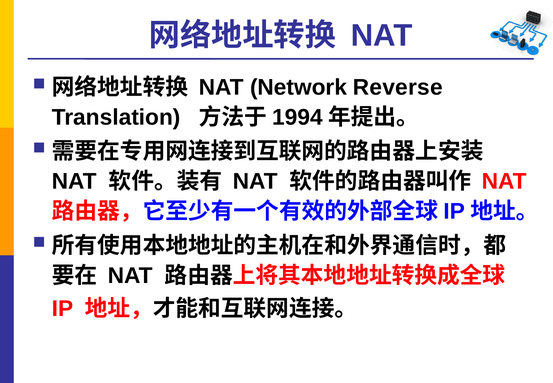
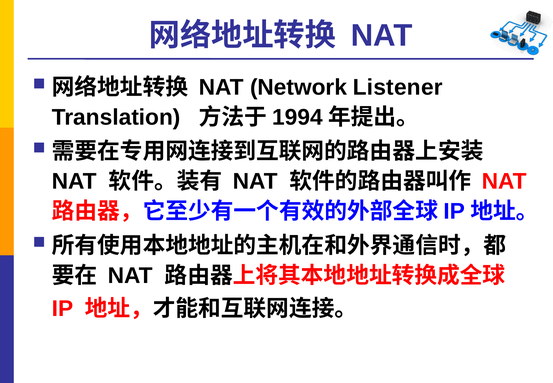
Reverse: Reverse -> Listener (398, 87)
